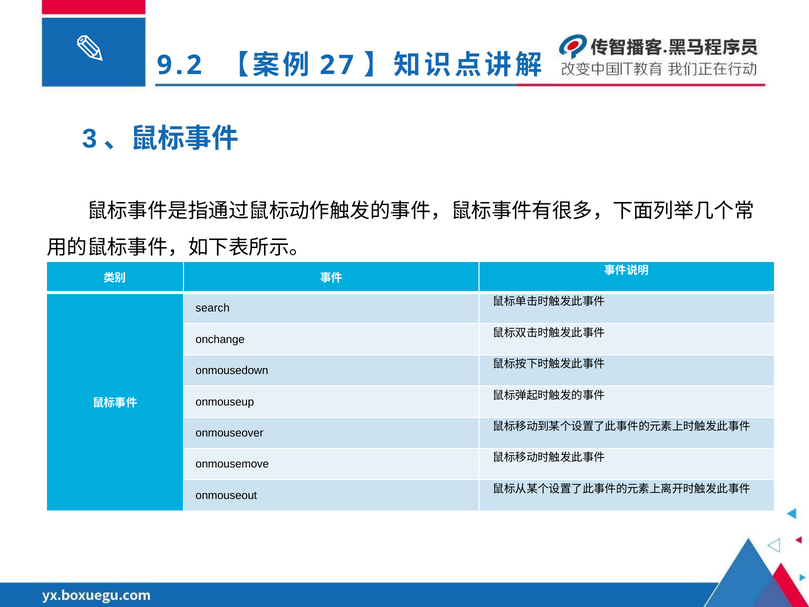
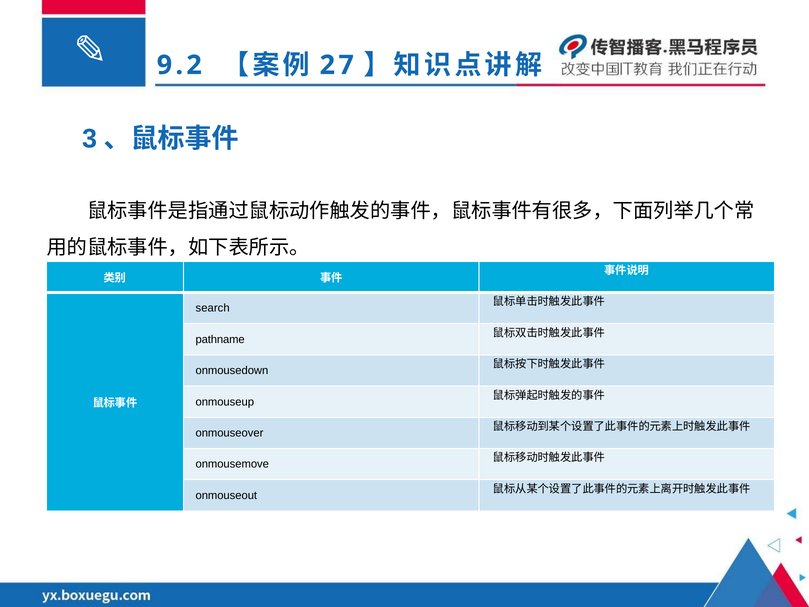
onchange: onchange -> pathname (220, 339)
